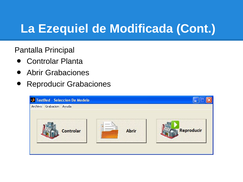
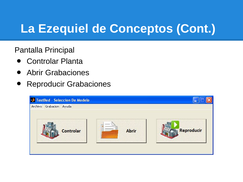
Modificada: Modificada -> Conceptos (141, 29)
